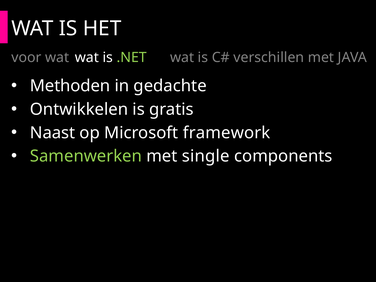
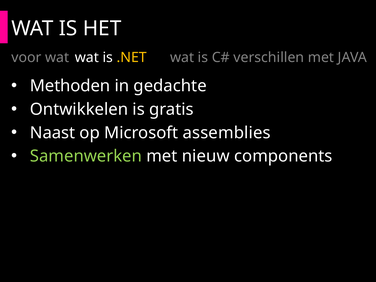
.NET colour: light green -> yellow (132, 58)
framework: framework -> assemblies (227, 133)
single: single -> nieuw (206, 156)
